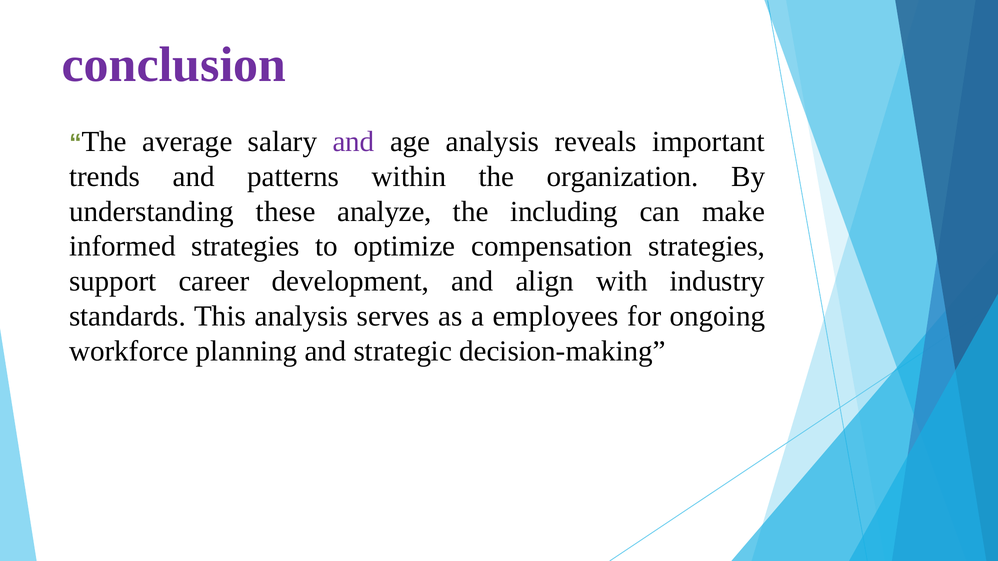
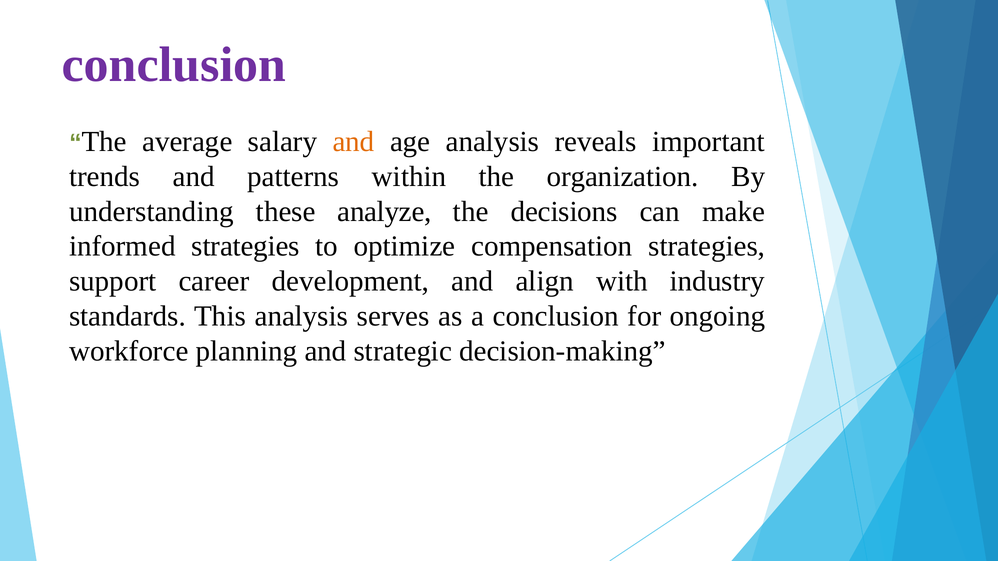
and colour: purple -> orange (354, 142)
including: including -> decisions (564, 212)
a employees: employees -> conclusion (556, 316)
